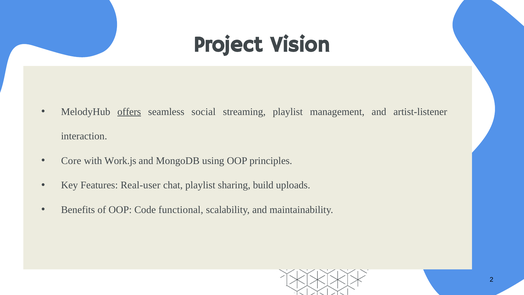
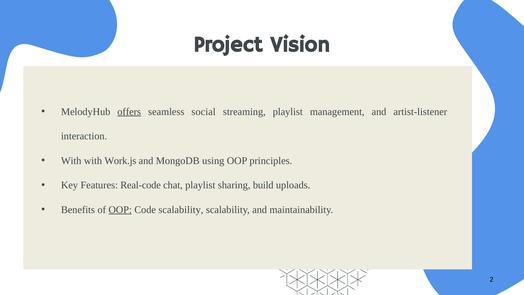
Core: Core -> With (71, 161)
Real-user: Real-user -> Real-code (141, 185)
OOP underline: none -> present (120, 209)
Code functional: functional -> scalability (181, 209)
